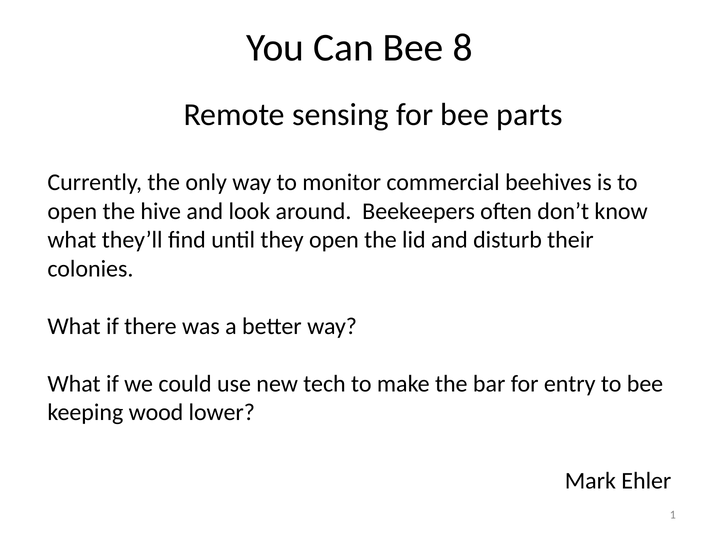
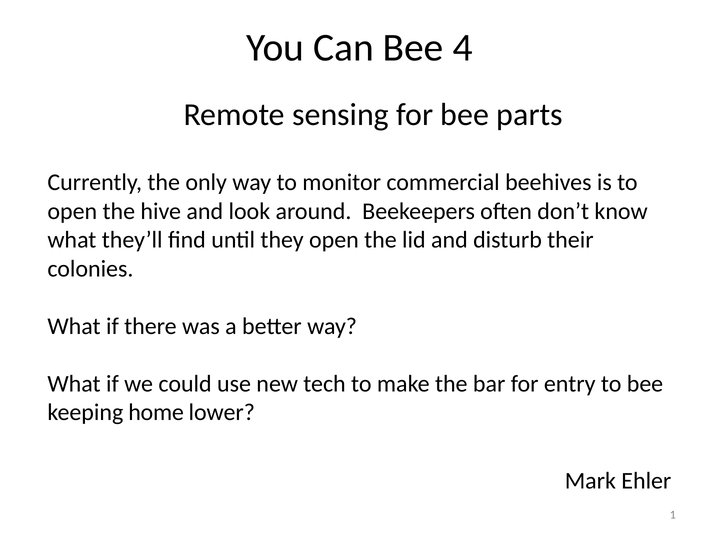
8: 8 -> 4 (463, 48)
wood: wood -> home (156, 413)
